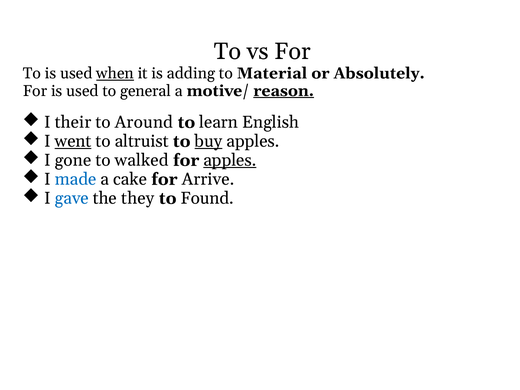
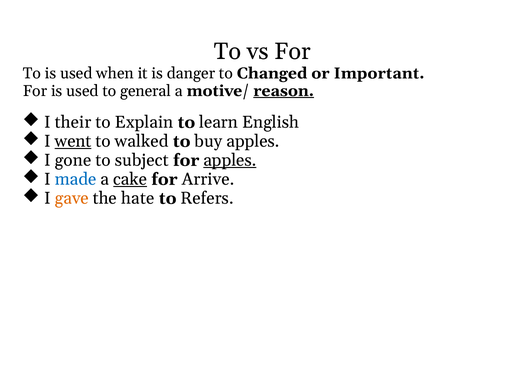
when underline: present -> none (115, 73)
adding: adding -> danger (191, 73)
Material: Material -> Changed (272, 73)
Absolutely: Absolutely -> Important (379, 73)
Around: Around -> Explain (144, 122)
altruist: altruist -> walked (142, 141)
buy underline: present -> none (208, 141)
walked: walked -> subject (142, 160)
cake underline: none -> present (130, 179)
gave colour: blue -> orange (72, 198)
they: they -> hate (138, 198)
Found: Found -> Refers (207, 198)
